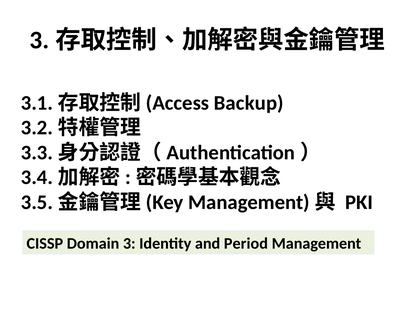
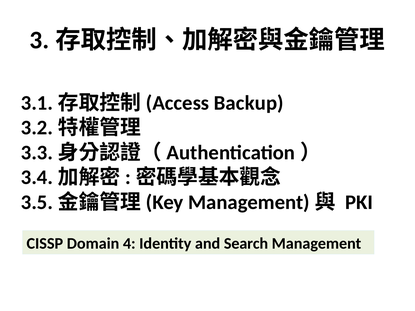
3: 3 -> 4 (129, 244)
Period: Period -> Search (246, 244)
